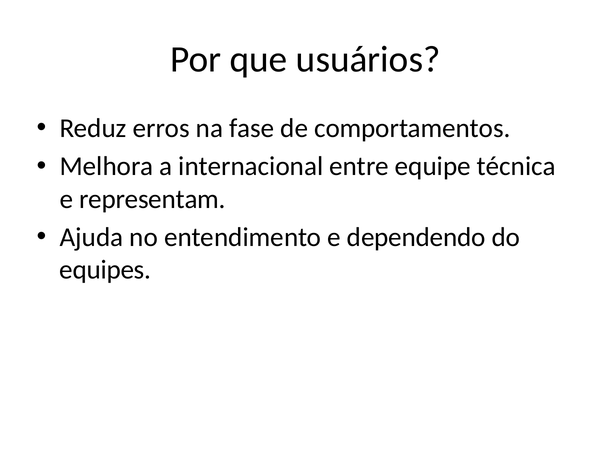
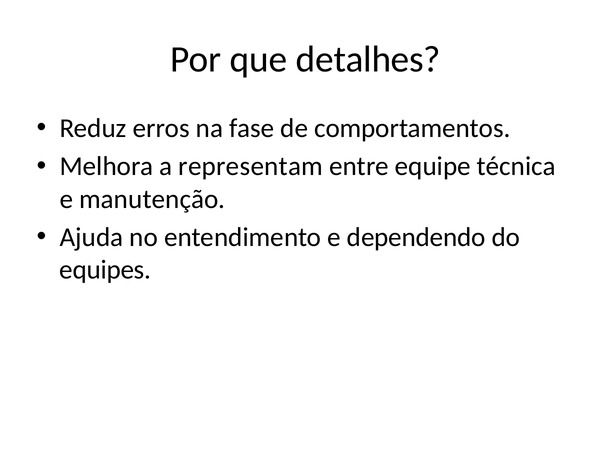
usuários: usuários -> detalhes (368, 59)
internacional: internacional -> representam (251, 166)
representam: representam -> manutenção (152, 199)
